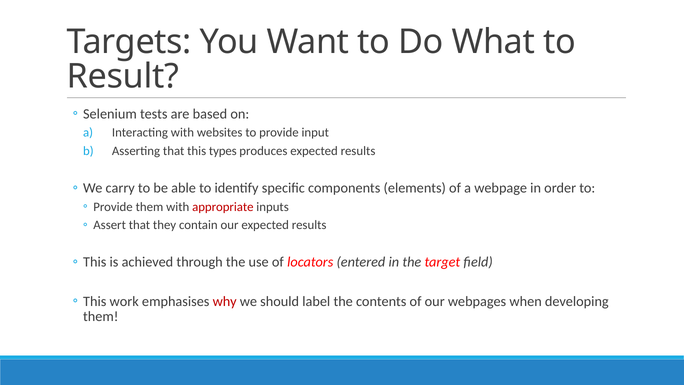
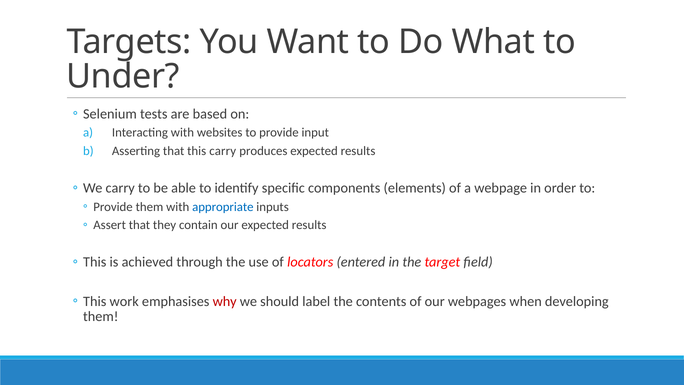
Result: Result -> Under (123, 77)
this types: types -> carry (223, 151)
appropriate colour: red -> blue (223, 207)
